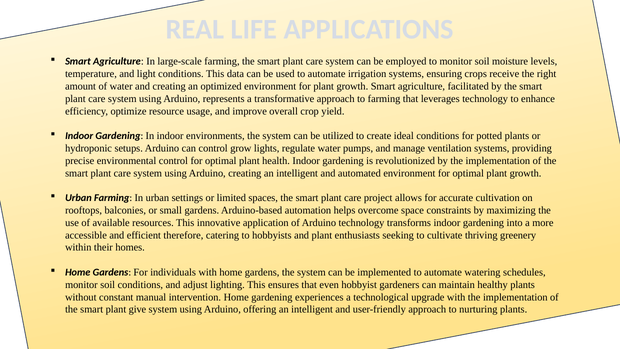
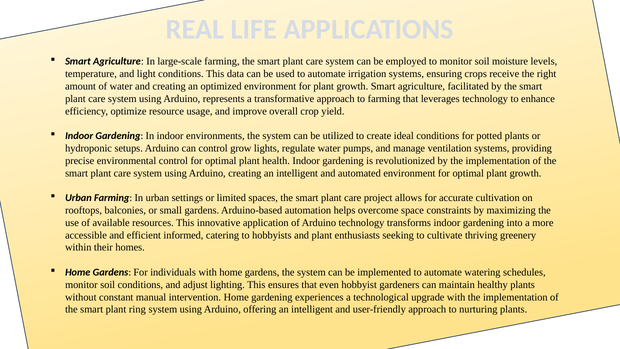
therefore: therefore -> informed (183, 235)
give: give -> ring (137, 309)
